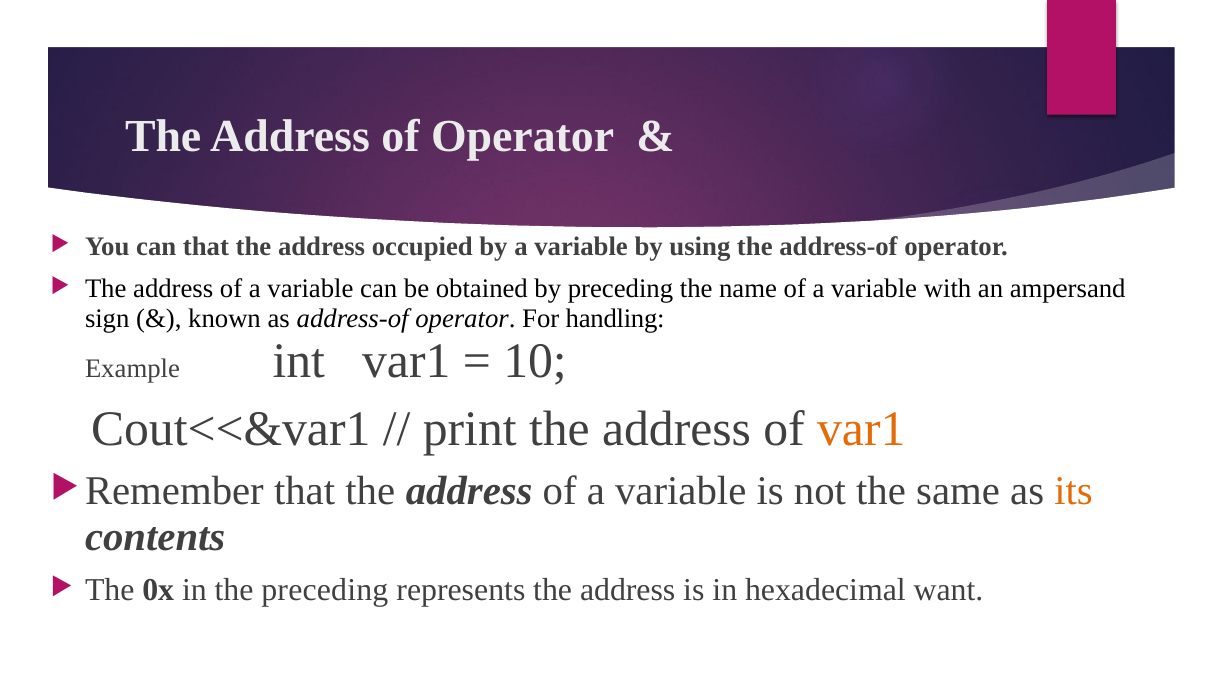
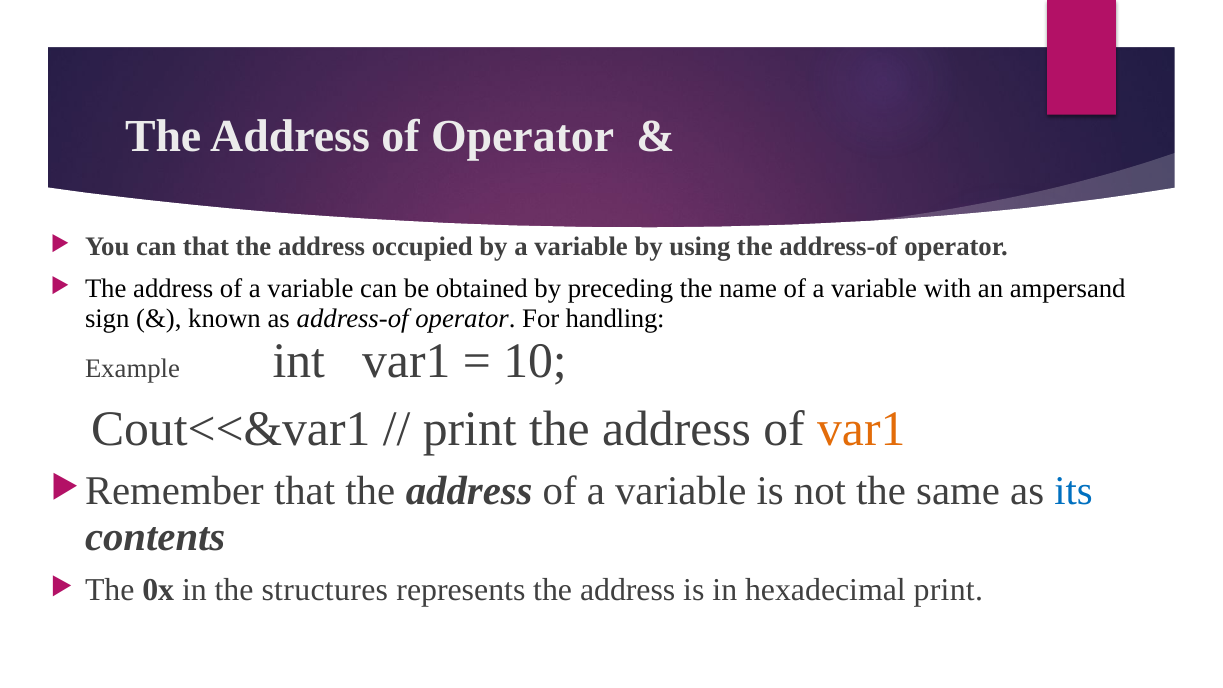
its colour: orange -> blue (1074, 491)
the preceding: preceding -> structures (325, 590)
hexadecimal want: want -> print (948, 590)
